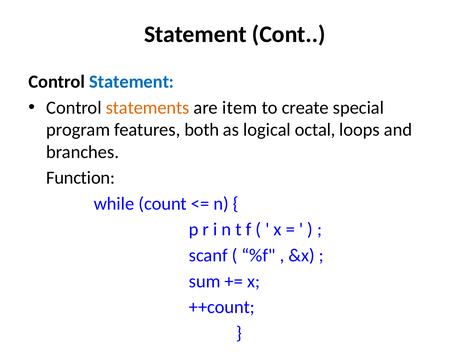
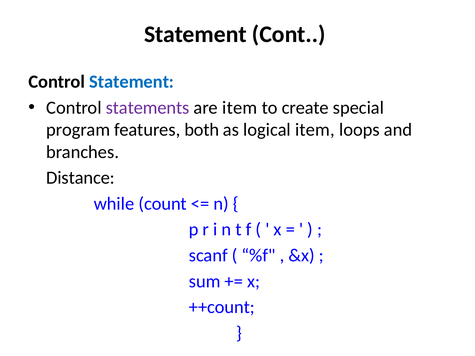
statements colour: orange -> purple (148, 108)
logical octal: octal -> item (315, 130)
Function: Function -> Distance (81, 178)
